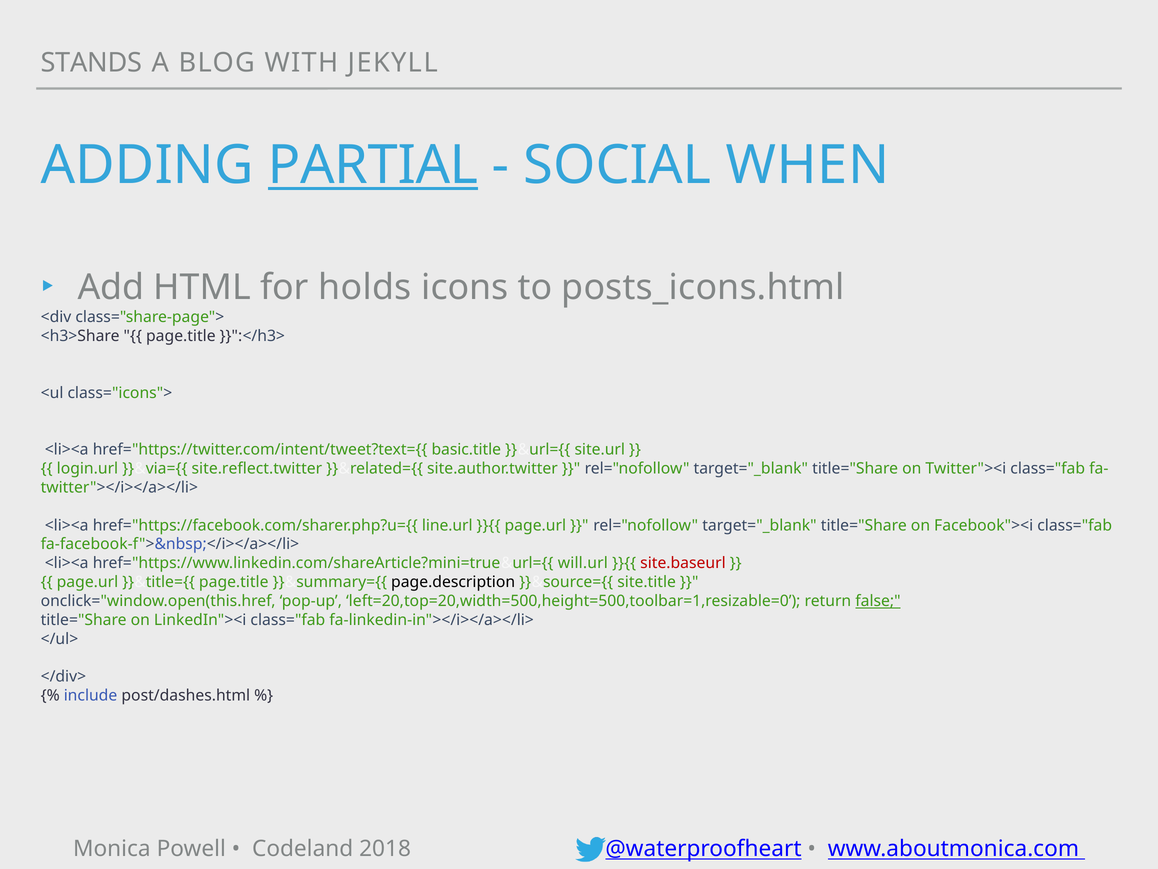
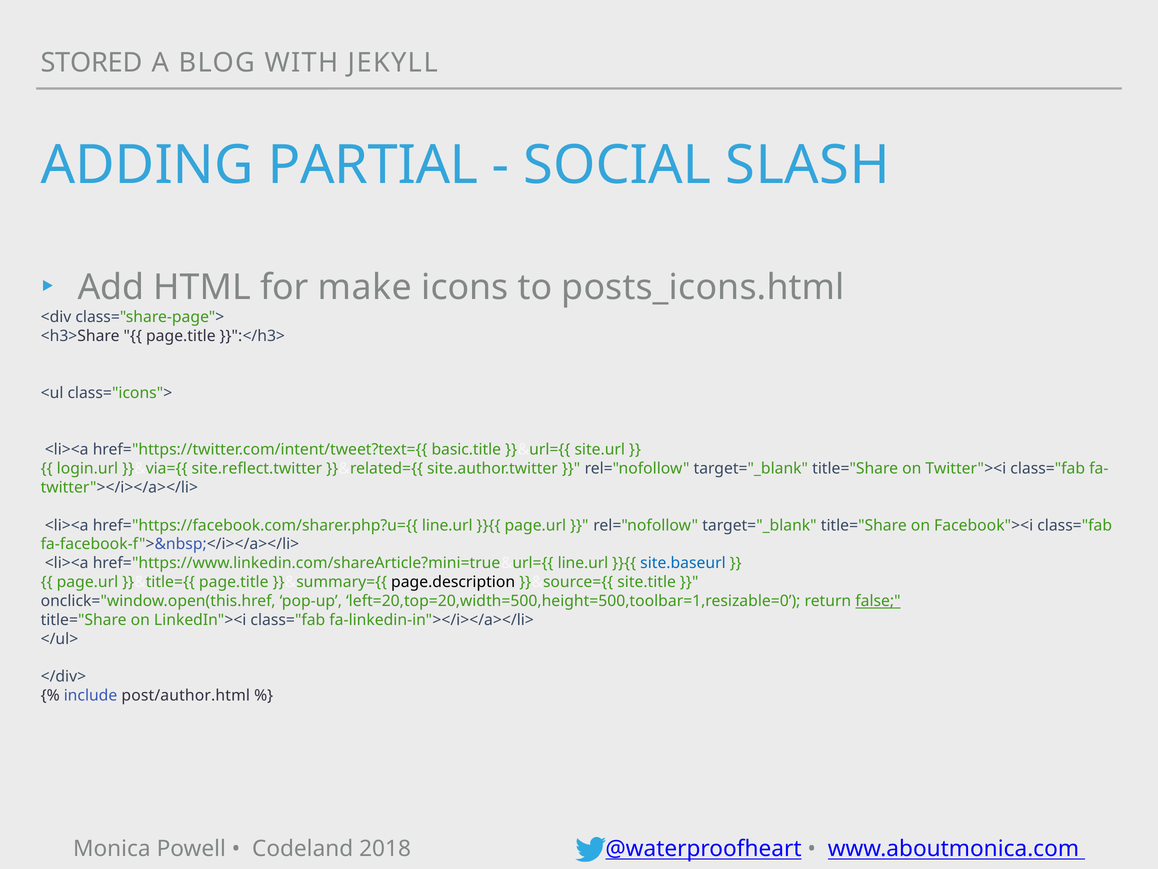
STANDS: STANDS -> STORED (92, 63)
PARTIAL underline: present -> none (373, 165)
WHEN: WHEN -> SLASH (808, 165)
holds: holds -> make (365, 287)
href="https://www.linkedin.com/shareArticle?mini=true&url={{ will.url: will.url -> line.url (583, 563)
site.baseurl colour: red -> blue (683, 563)
post/dashes.html: post/dashes.html -> post/author.html (186, 695)
